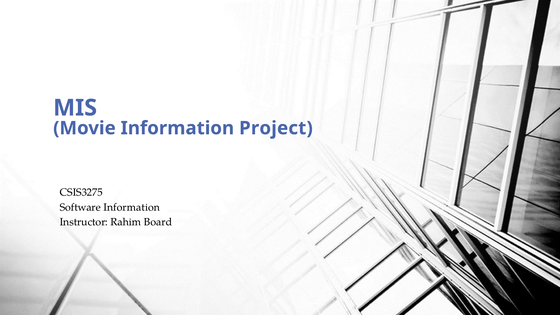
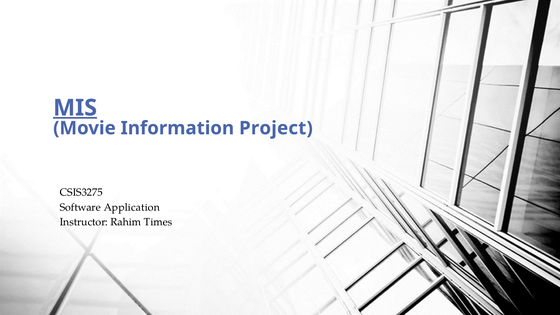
MIS underline: none -> present (75, 108)
Software Information: Information -> Application (132, 207)
Board: Board -> Times (158, 222)
